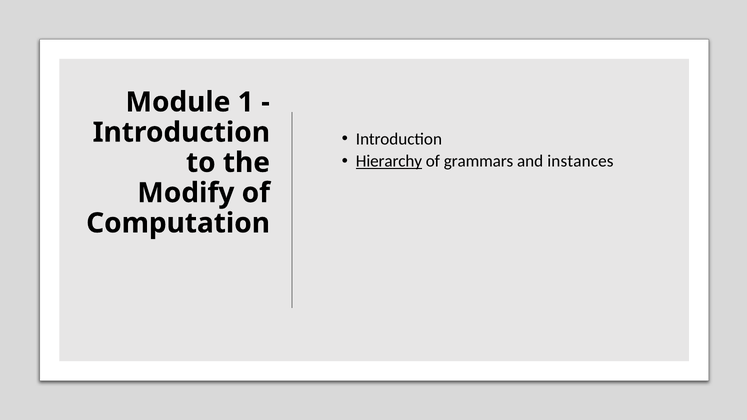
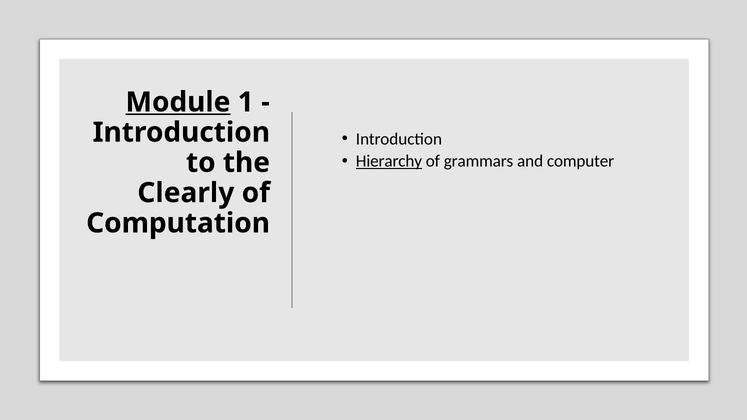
Module underline: none -> present (178, 102)
instances: instances -> computer (581, 161)
Modify: Modify -> Clearly (186, 193)
